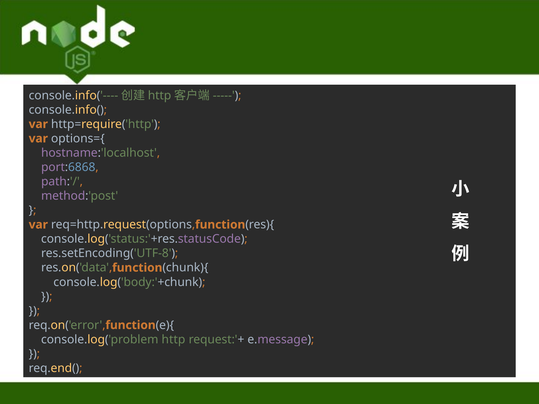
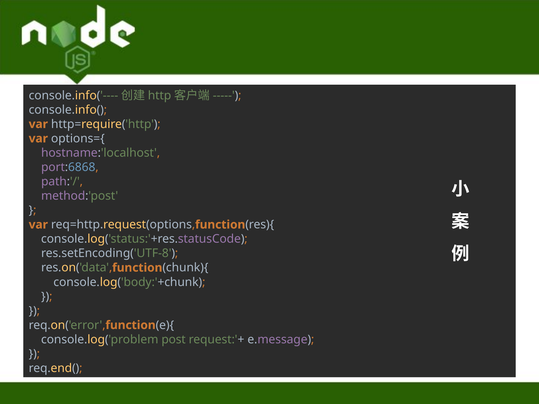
http: http -> post (174, 340)
